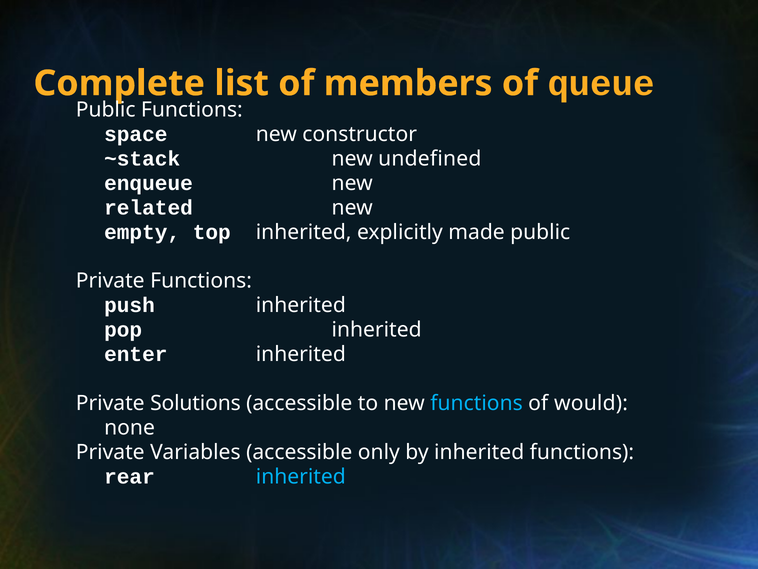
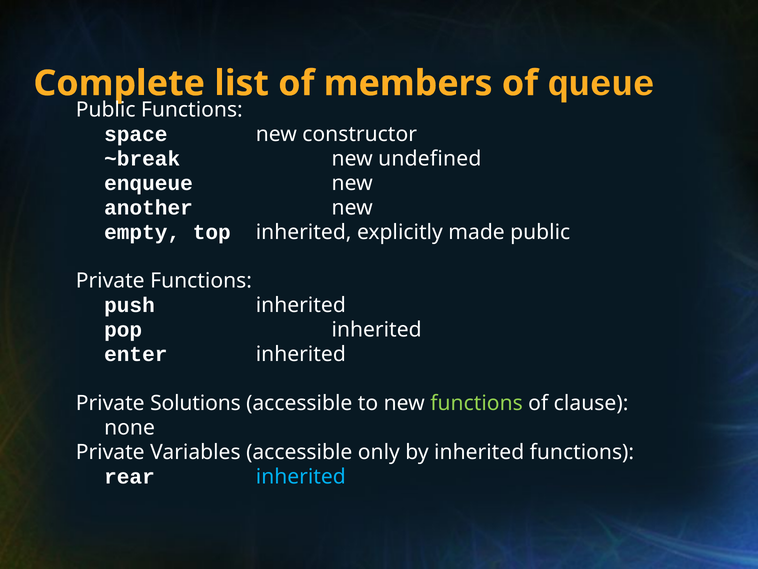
~stack: ~stack -> ~break (142, 159)
related: related -> another (149, 207)
functions colour: light blue -> light green (477, 403)
would: would -> clause (591, 403)
